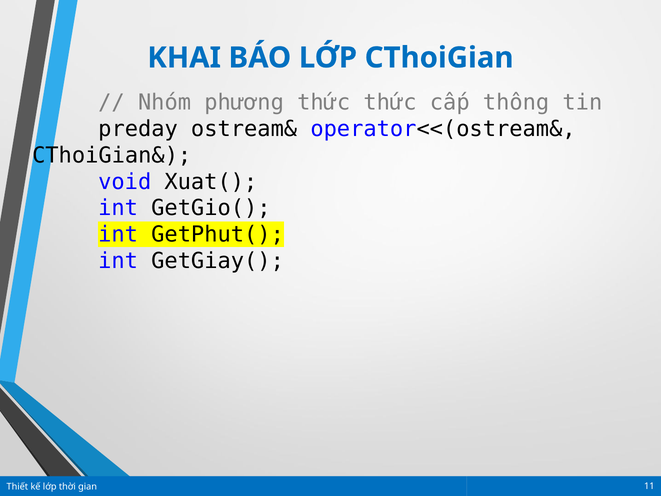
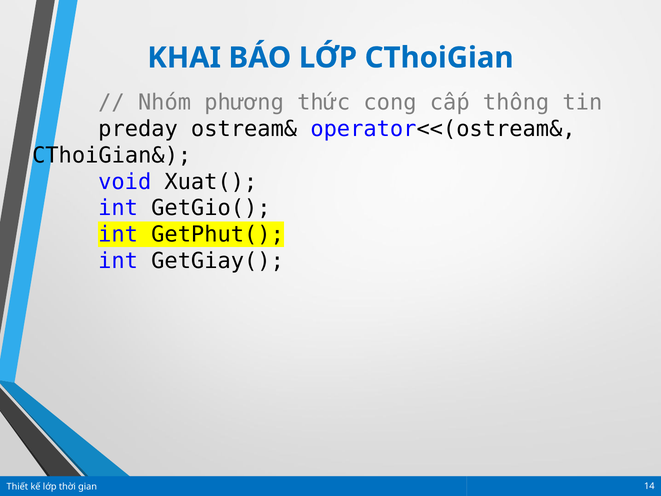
thức thức: thức -> cong (390, 102)
11: 11 -> 14 (649, 486)
